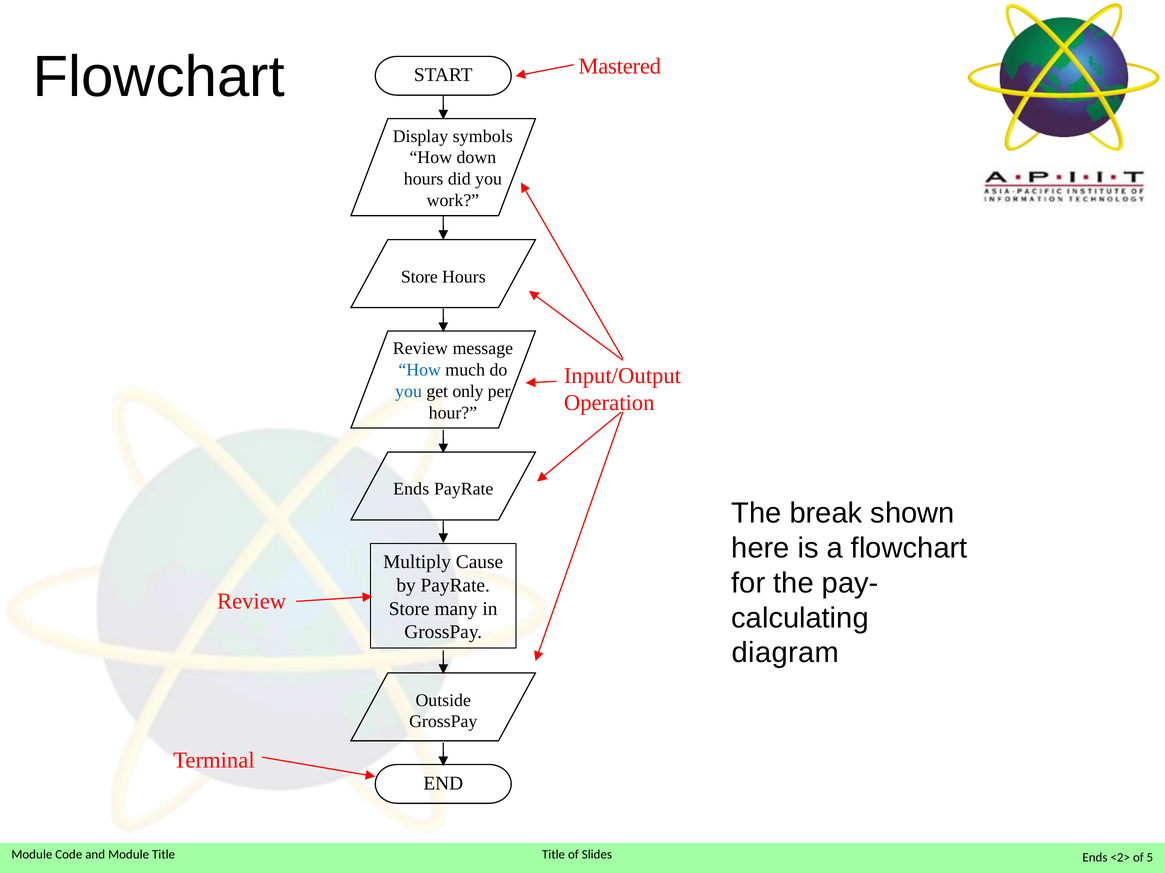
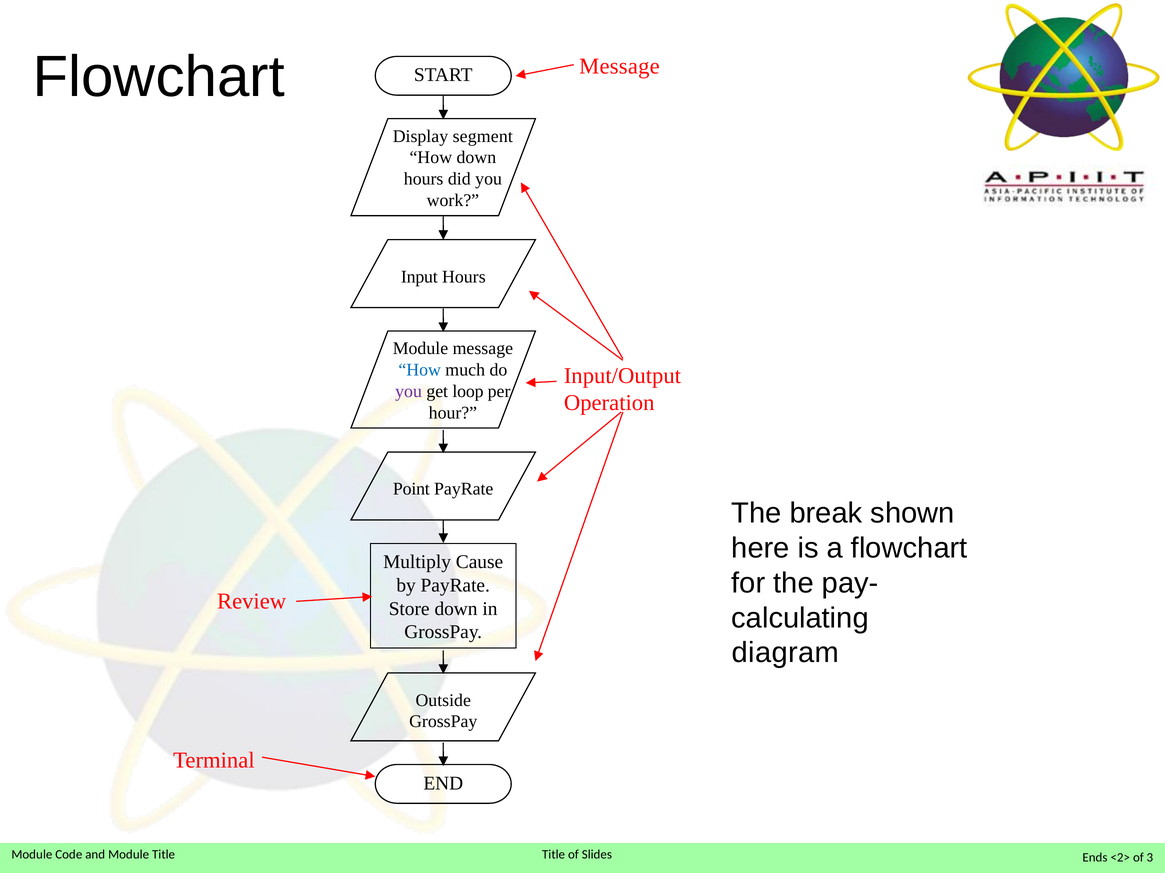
Mastered: Mastered -> Message (619, 66)
symbols: symbols -> segment (483, 136)
Store: Store -> Input (419, 277)
Review: Review -> Module (420, 349)
you colour: blue -> purple (409, 392)
only: only -> loop (468, 392)
Ends: Ends -> Point (411, 489)
Store many: many -> down (456, 609)
5: 5 -> 3 (1150, 858)
